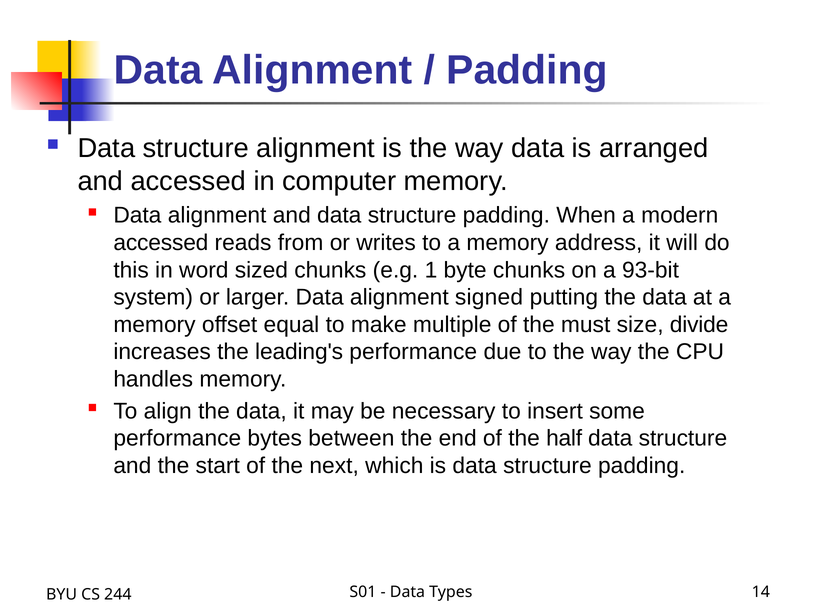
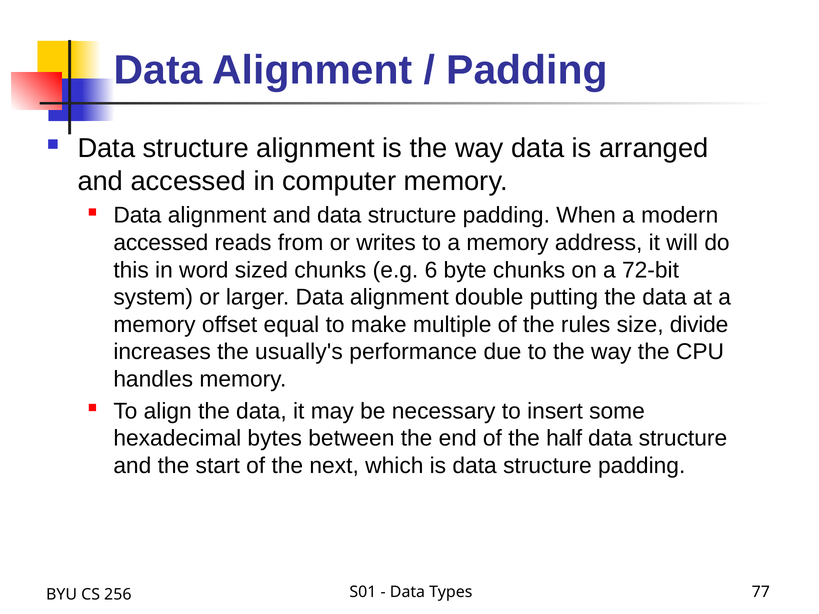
1: 1 -> 6 (431, 270)
93-bit: 93-bit -> 72-bit (651, 270)
signed: signed -> double (489, 297)
must: must -> rules (586, 325)
leading's: leading's -> usually's (299, 352)
performance: performance -> hexadecimal (177, 439)
14: 14 -> 77 (761, 592)
244: 244 -> 256 (118, 595)
